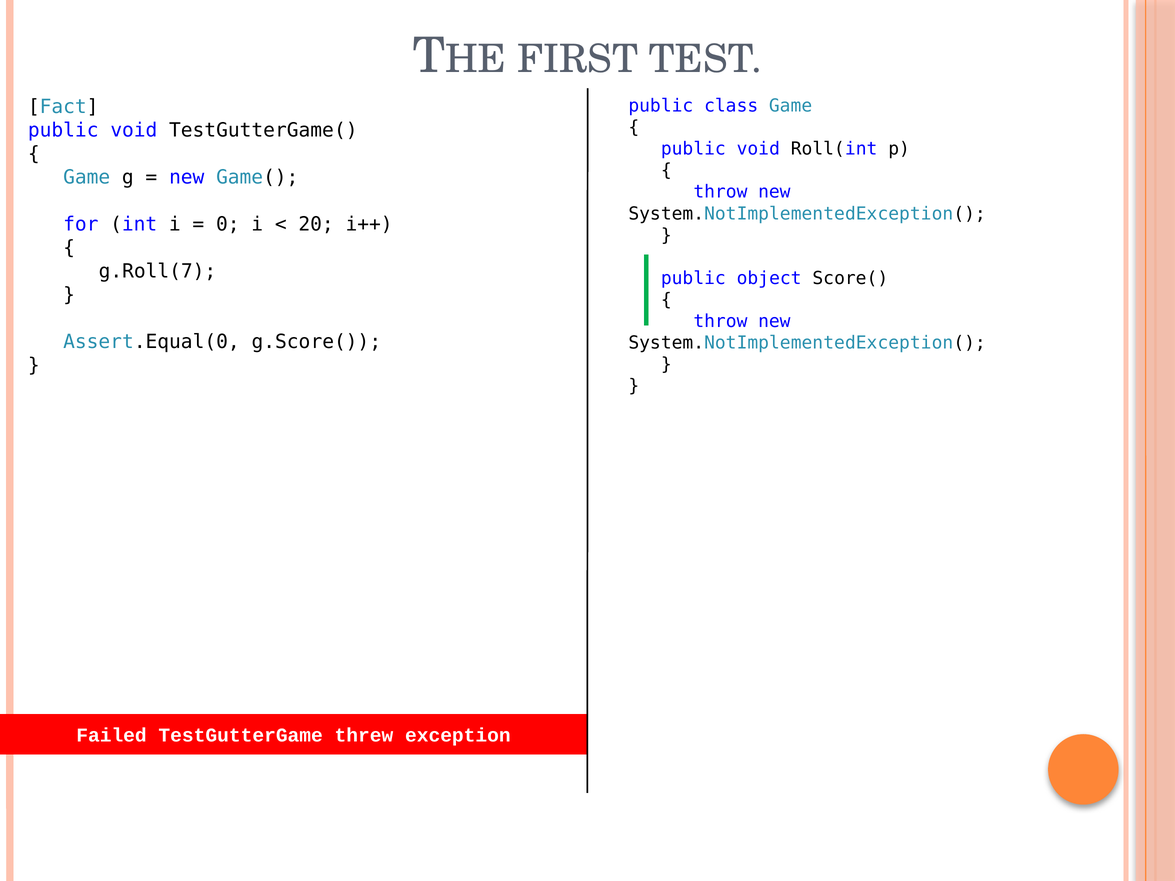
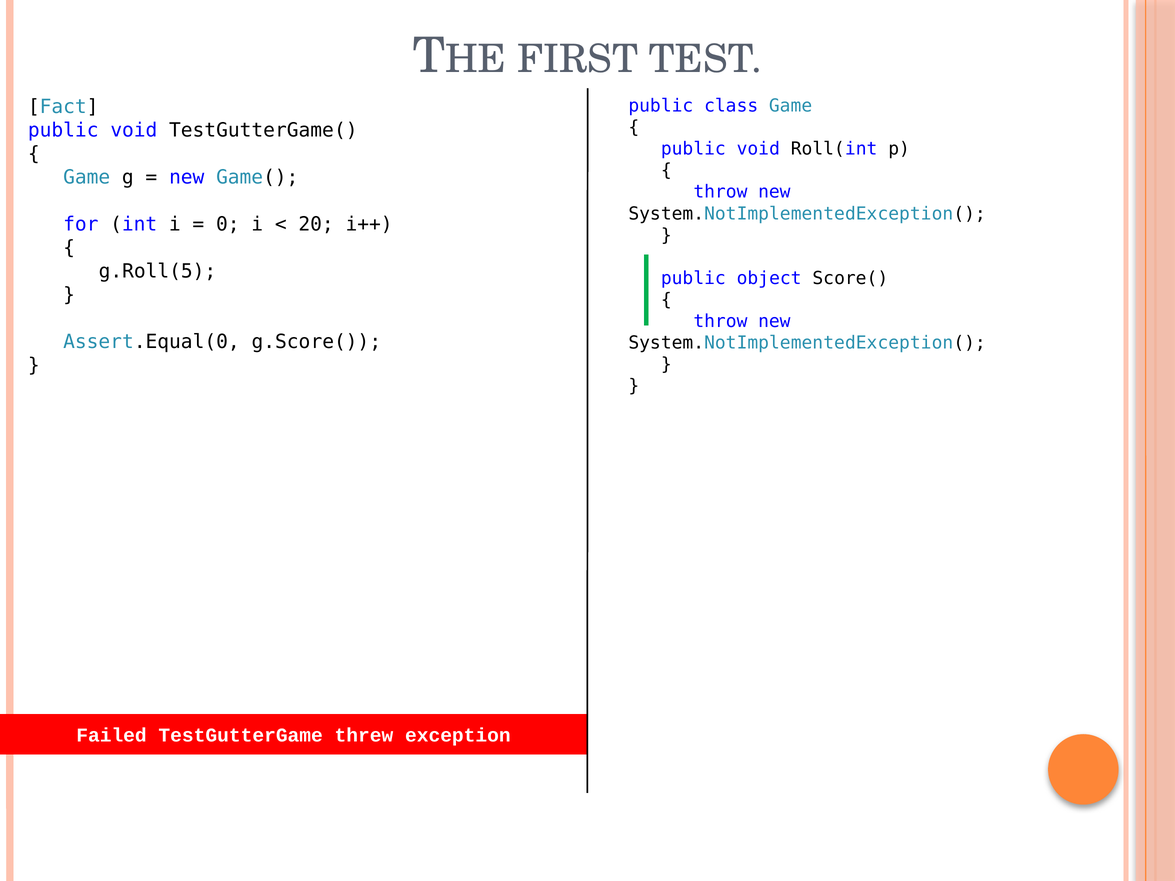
g.Roll(7: g.Roll(7 -> g.Roll(5 (157, 271)
